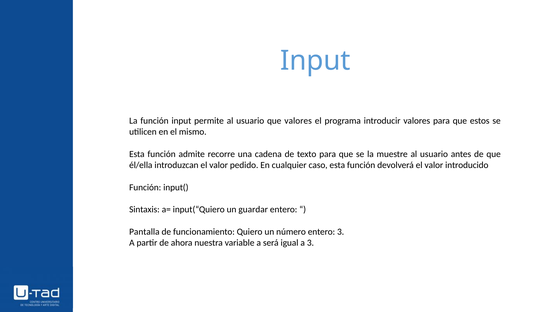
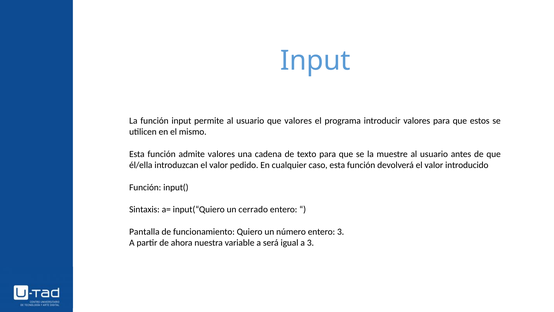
admite recorre: recorre -> valores (221, 154)
guardar: guardar -> cerrado (253, 209)
